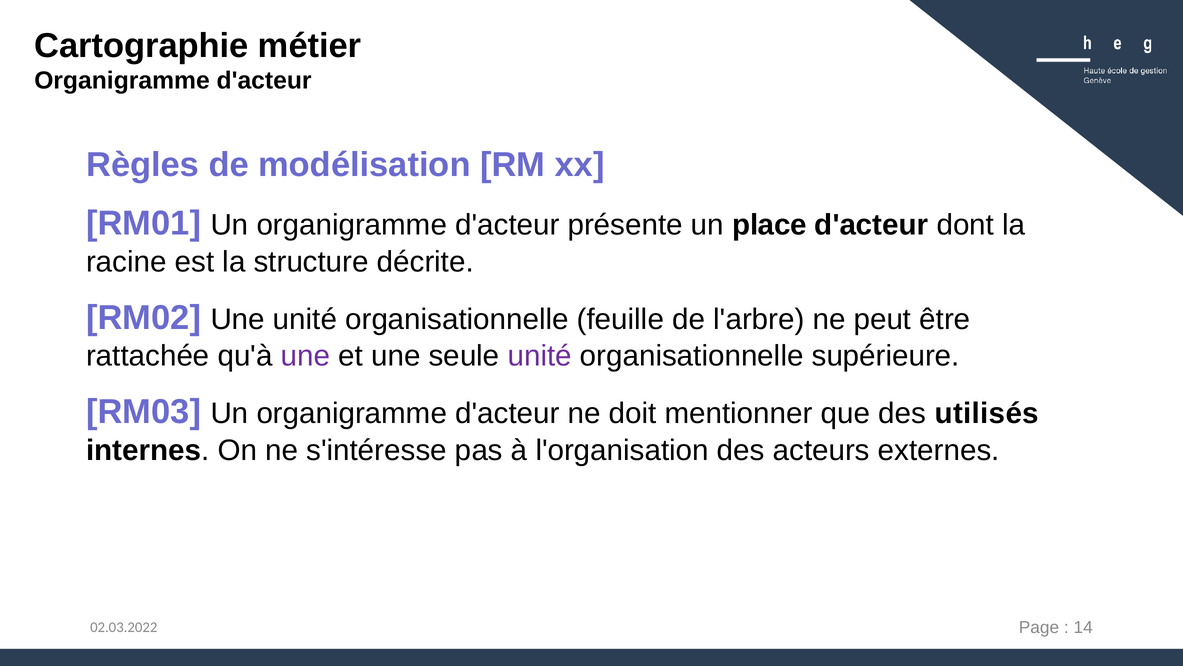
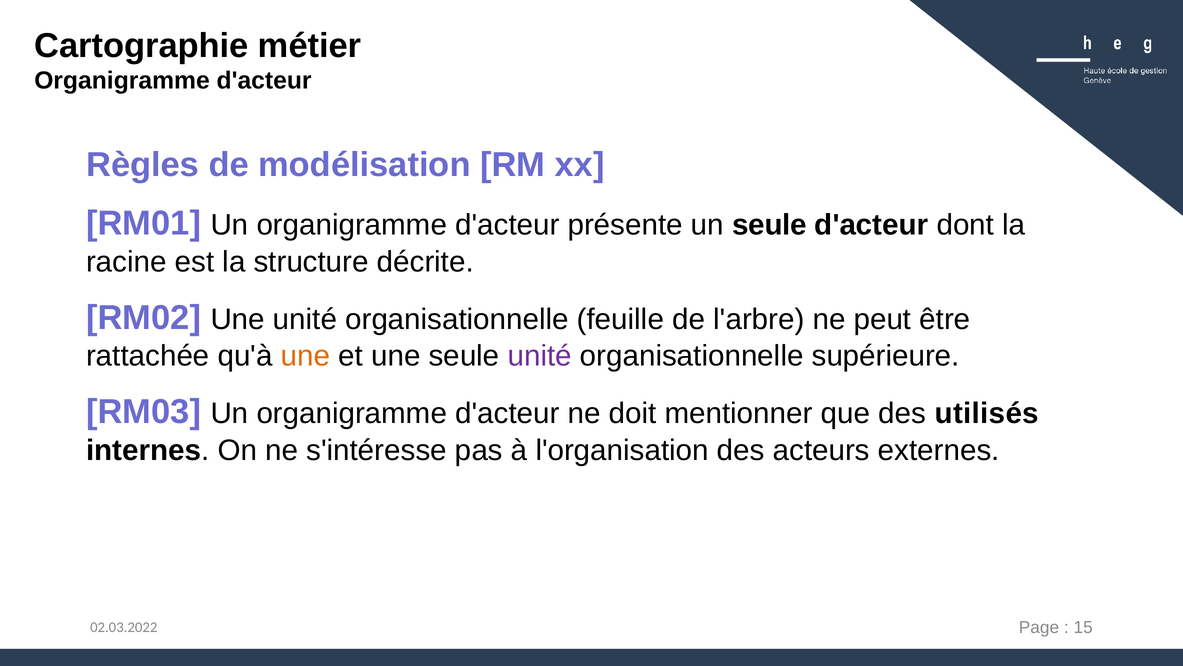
un place: place -> seule (770, 225)
une colour: purple -> orange (305, 356)
14: 14 -> 15 (1083, 627)
